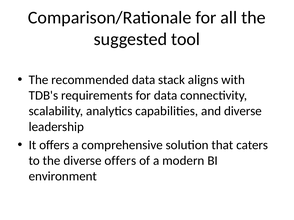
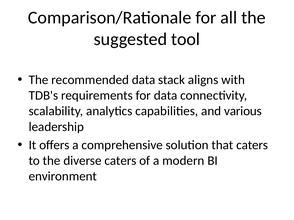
and diverse: diverse -> various (243, 111)
diverse offers: offers -> caters (120, 161)
